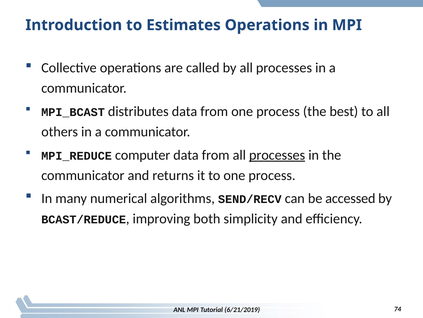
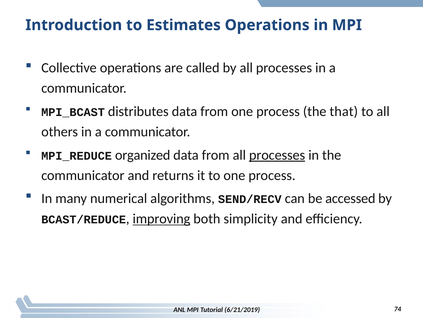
best: best -> that (344, 111)
computer: computer -> organized (143, 155)
improving underline: none -> present (161, 218)
